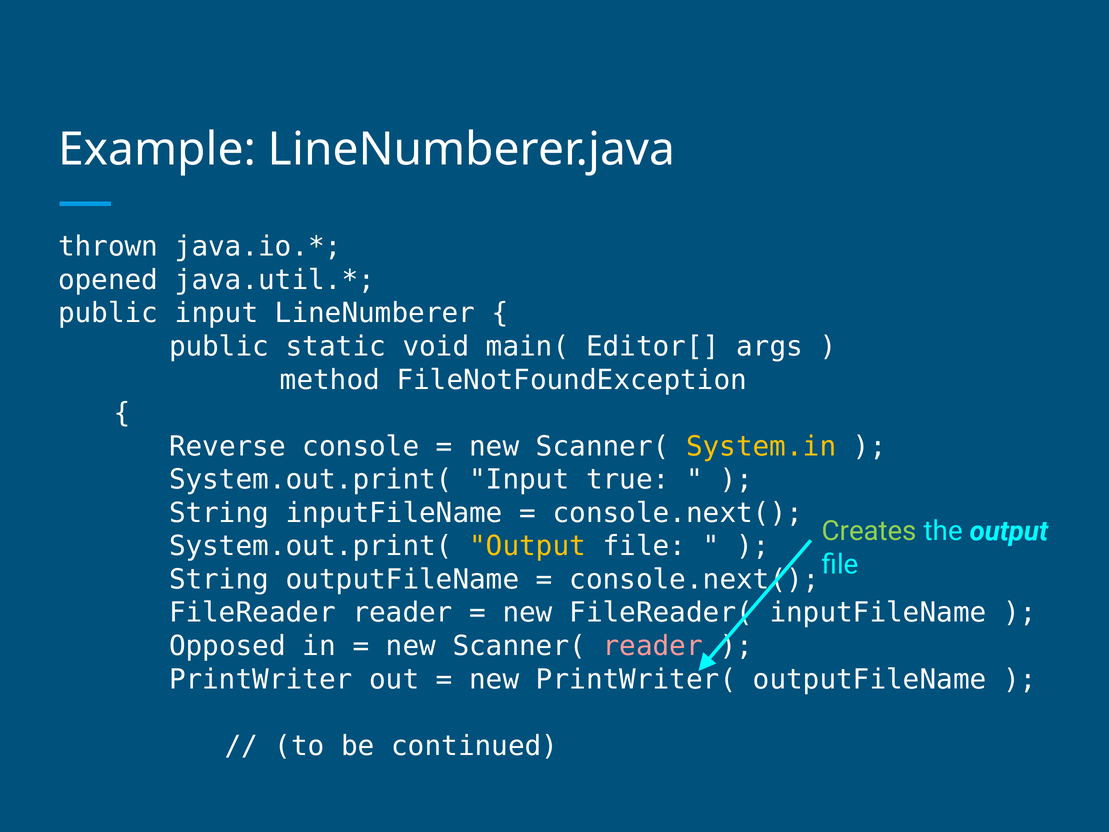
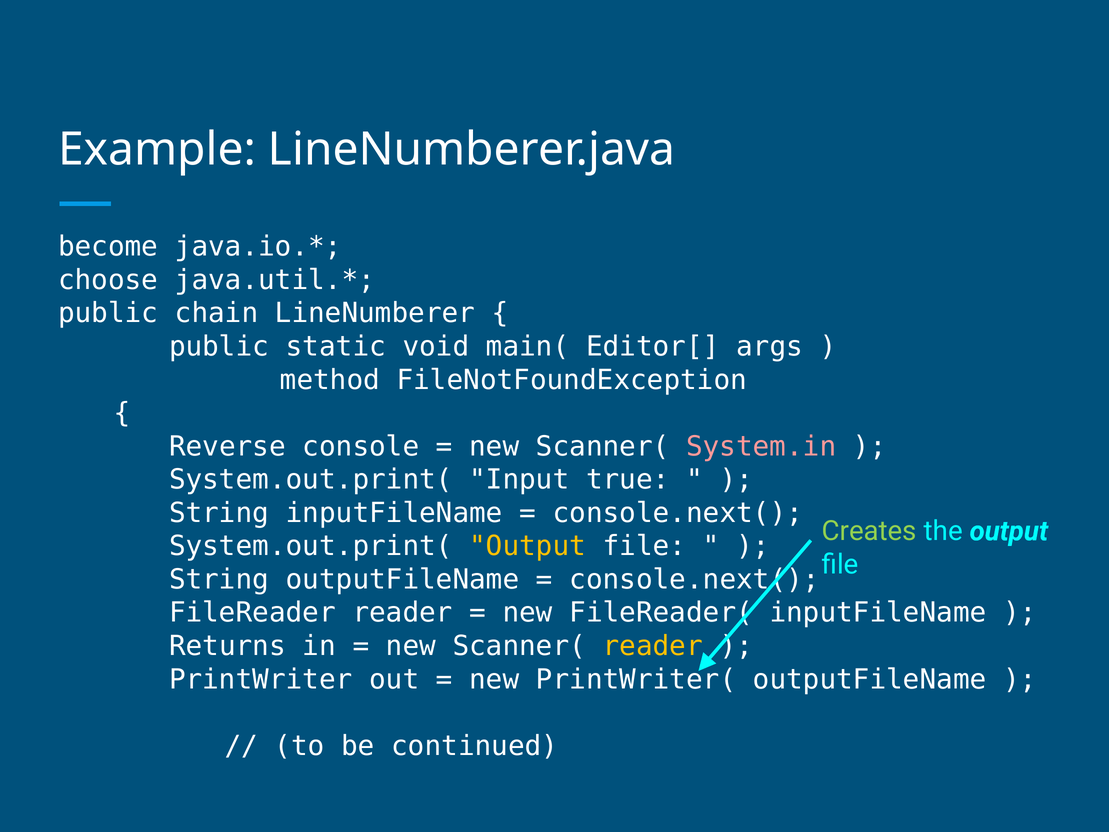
thrown: thrown -> become (108, 247)
opened: opened -> choose (108, 280)
public input: input -> chain (217, 313)
System.in colour: yellow -> pink (761, 446)
Opposed: Opposed -> Returns (227, 646)
reader colour: pink -> yellow (653, 646)
